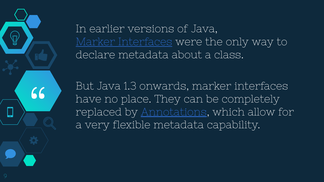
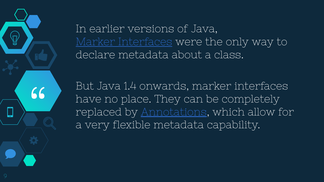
1.3: 1.3 -> 1.4 (130, 86)
